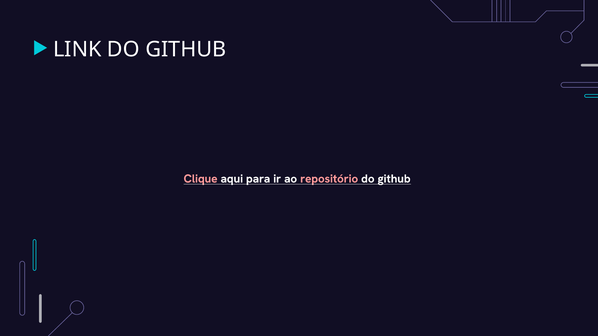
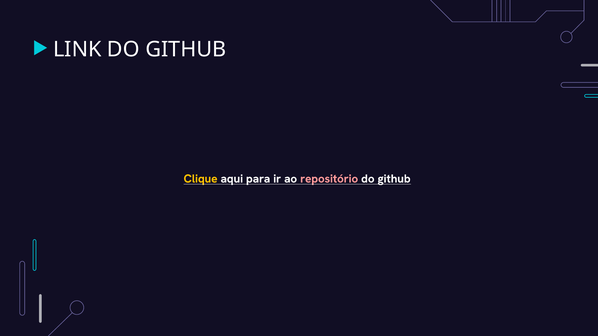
Clique colour: pink -> yellow (201, 179)
